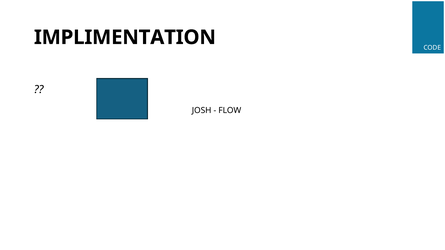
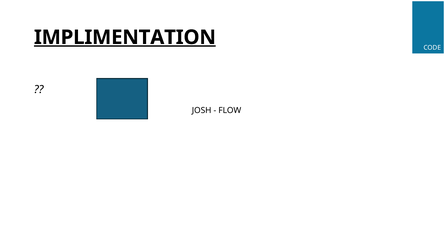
IMPLIMENTATION underline: none -> present (125, 37)
